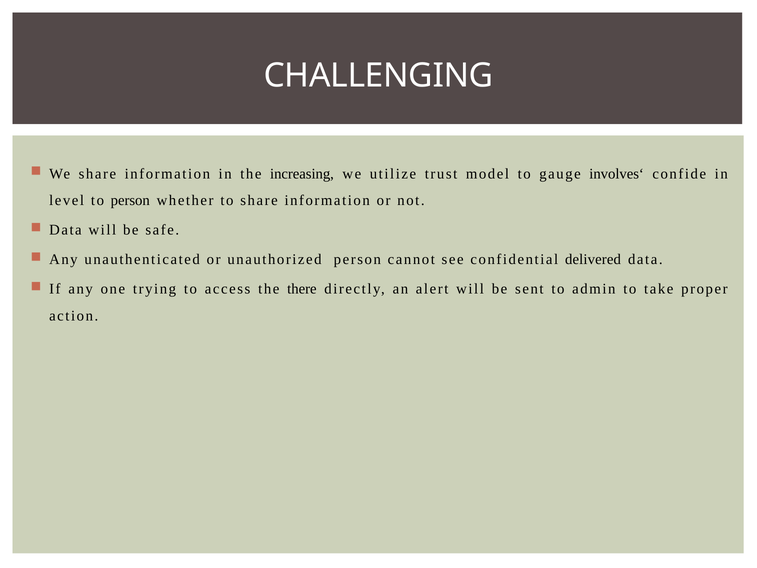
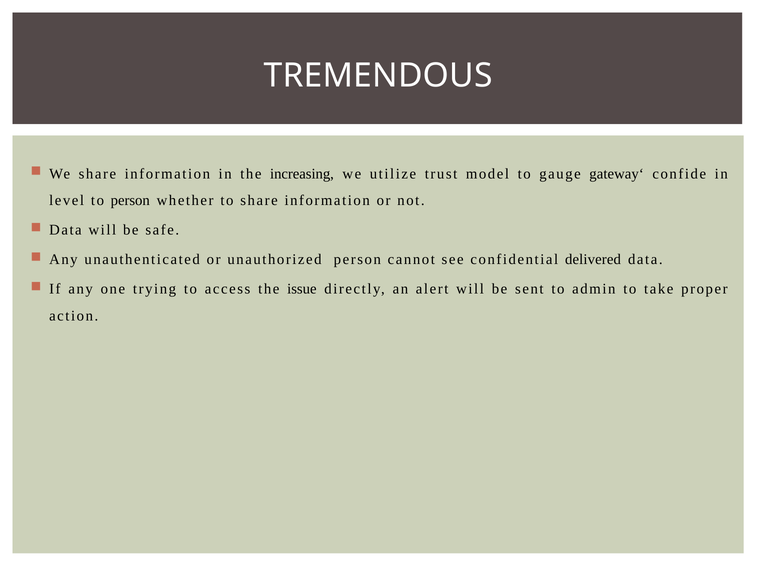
CHALLENGING: CHALLENGING -> TREMENDOUS (378, 75)
involves‘: involves‘ -> gateway‘ (617, 174)
there: there -> issue (302, 289)
